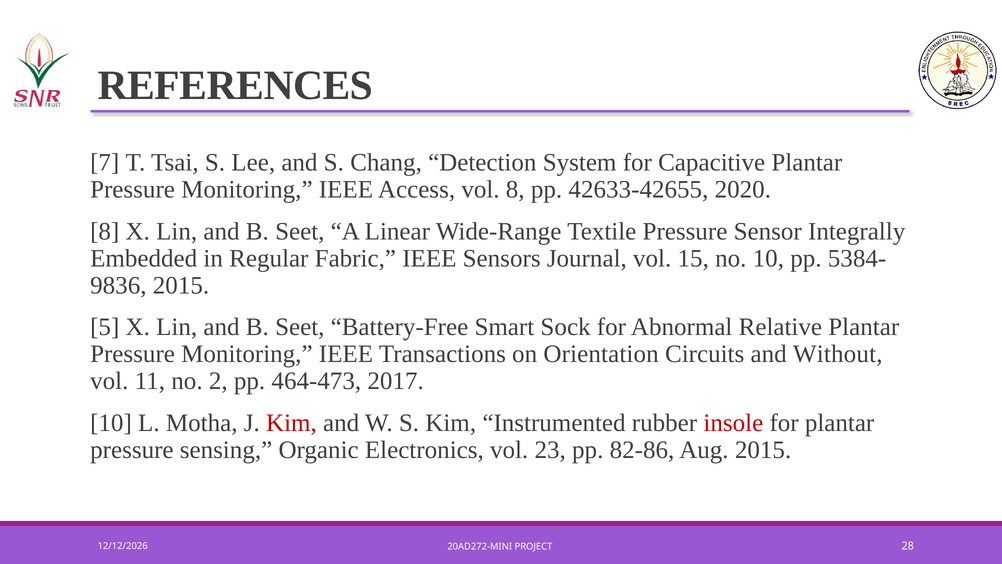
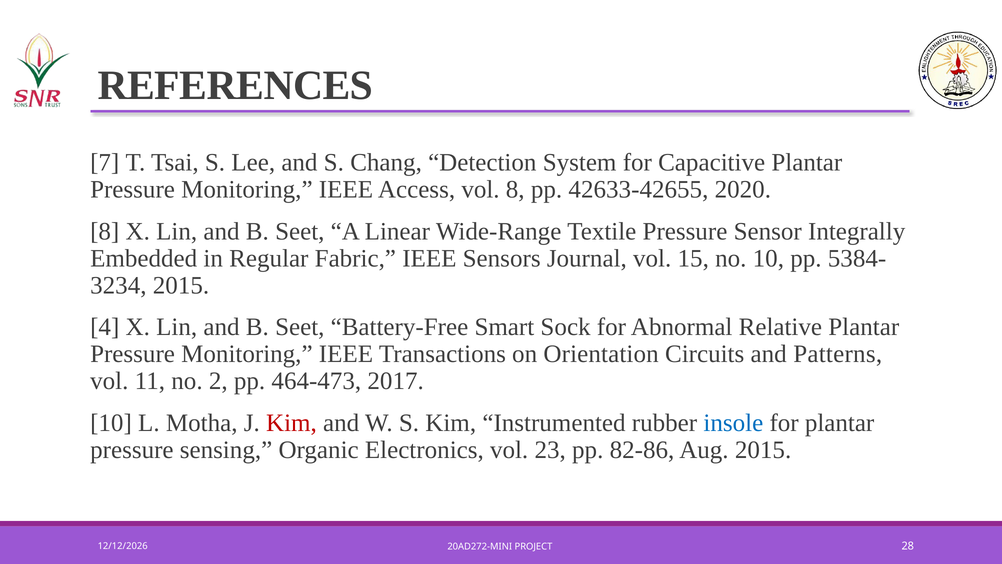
9836: 9836 -> 3234 (118, 285)
5: 5 -> 4 (105, 327)
Without: Without -> Patterns (838, 354)
insole colour: red -> blue (733, 423)
